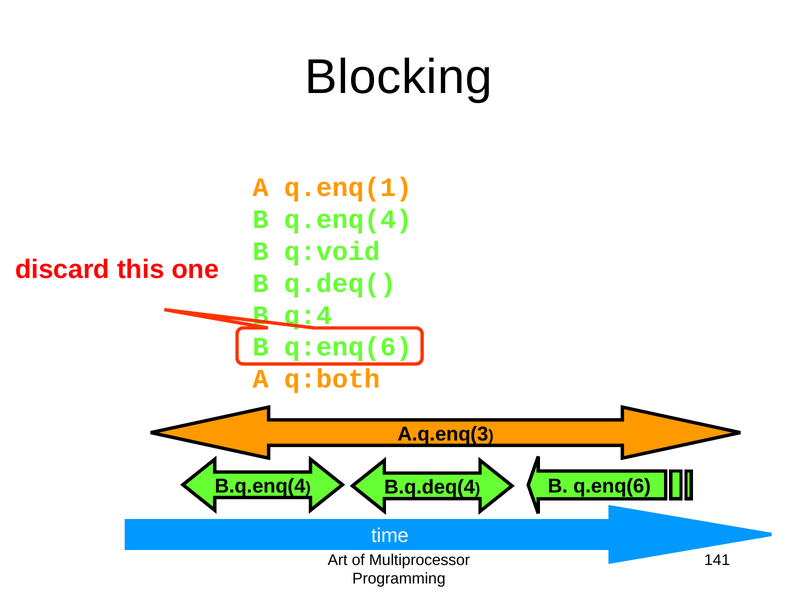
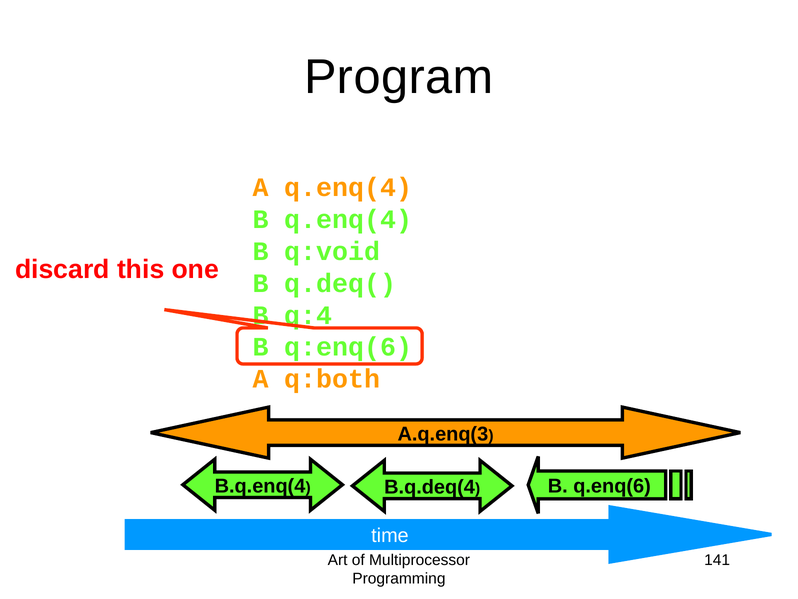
Blocking: Blocking -> Program (399, 77)
A q.enq(1: q.enq(1 -> q.enq(4 (348, 187)
